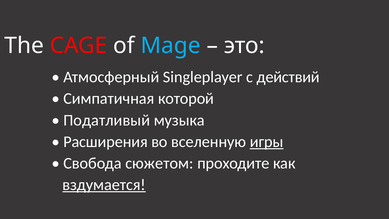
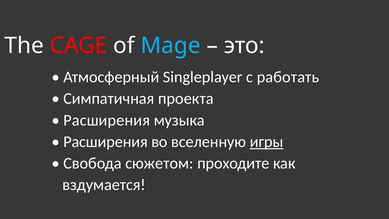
действий: действий -> работать (288, 77)
которой: которой -> проекта (186, 99)
Податливый: Податливый -> Расширения (107, 120)
вздумается underline: present -> none (104, 185)
